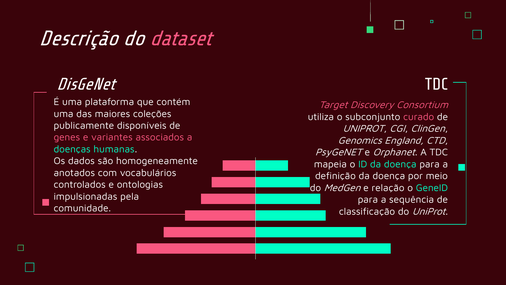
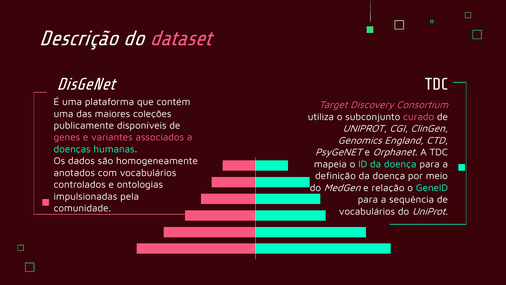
classificação: classificação -> vocabulários (367, 211)
